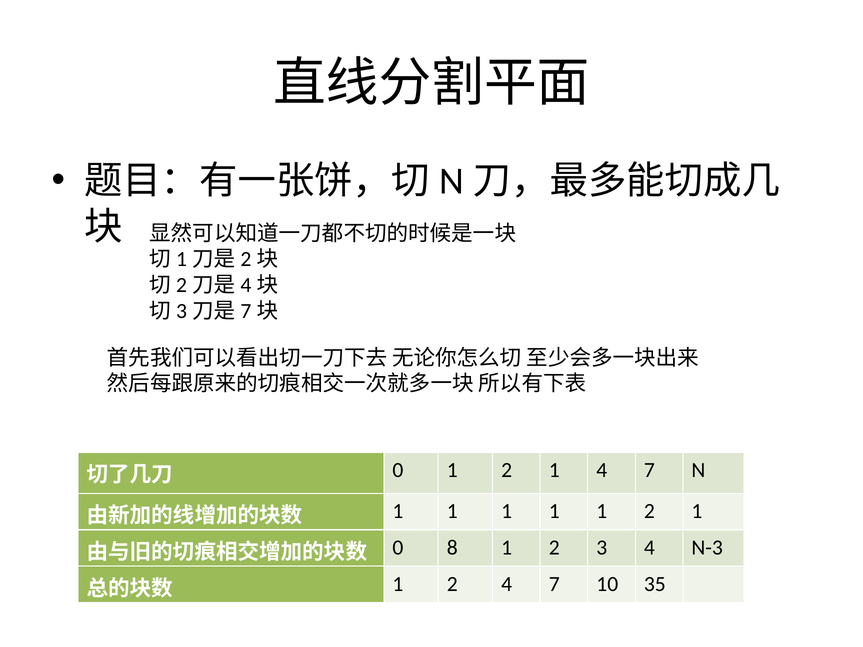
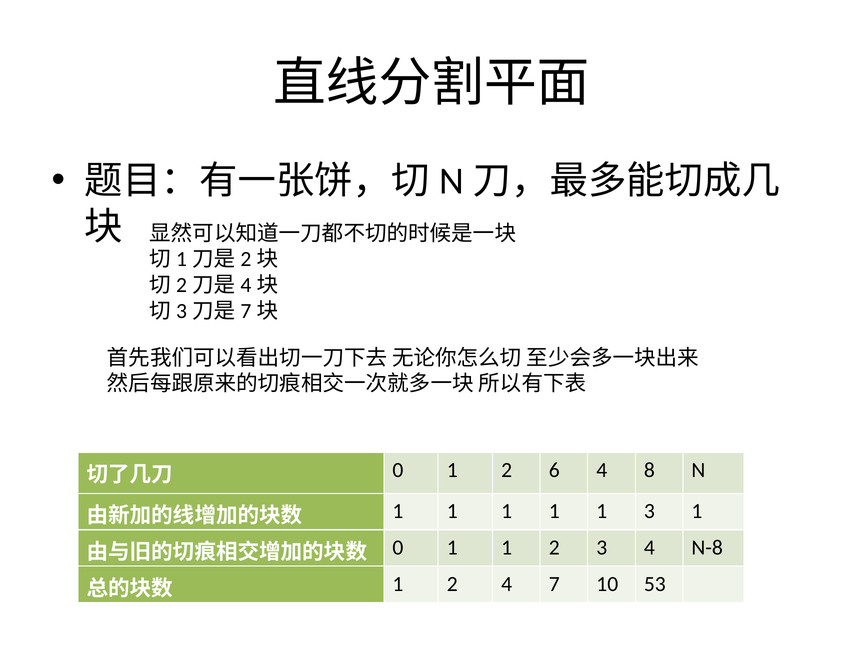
0 1 2 1: 1 -> 6 (554, 471)
7: 7 -> 8 (649, 471)
1 1 2: 2 -> 3 (649, 511)
8: 8 -> 1 (452, 548)
N-3: N-3 -> N-8 (707, 548)
35: 35 -> 53 (655, 584)
